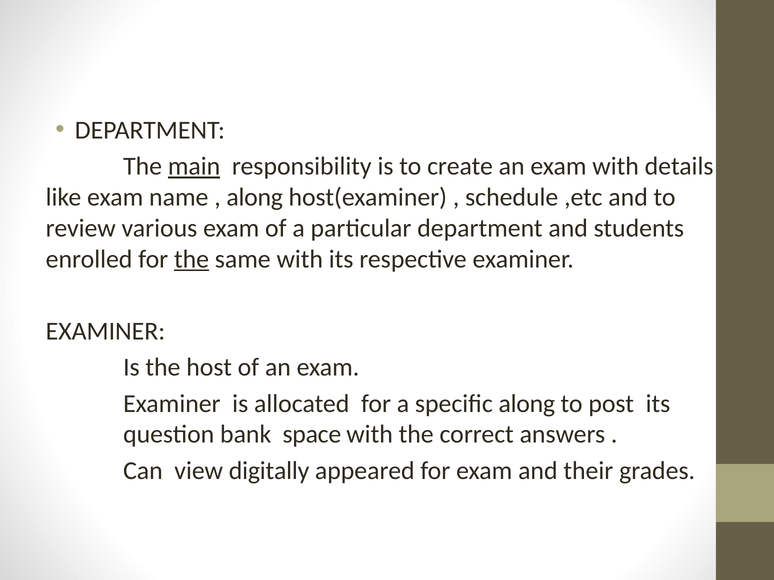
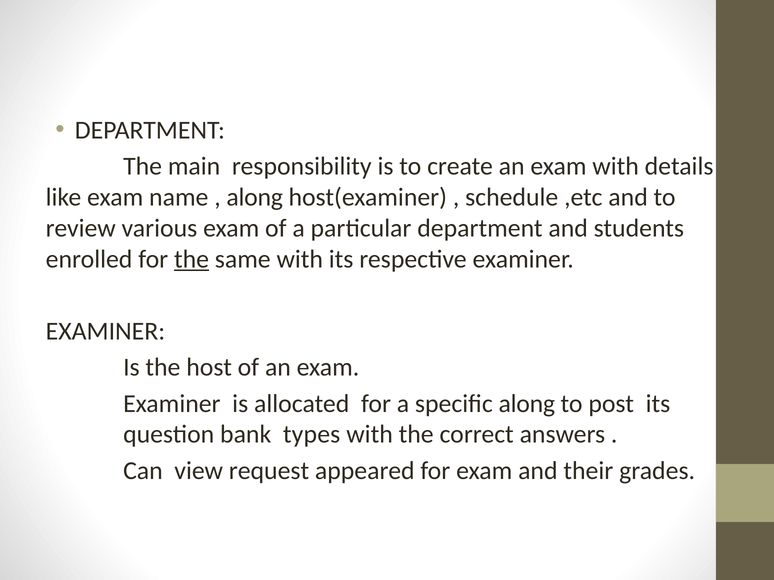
main underline: present -> none (194, 167)
space: space -> types (312, 435)
digitally: digitally -> request (269, 471)
